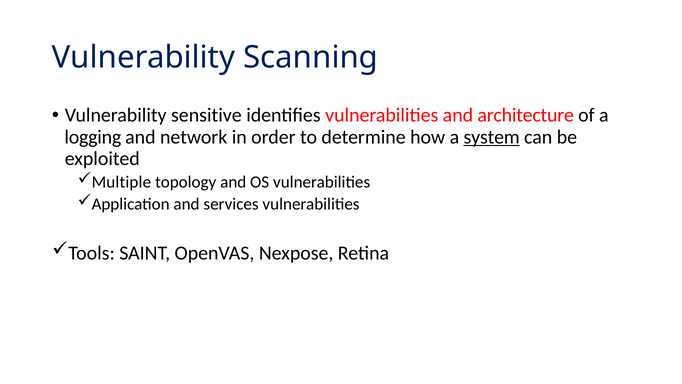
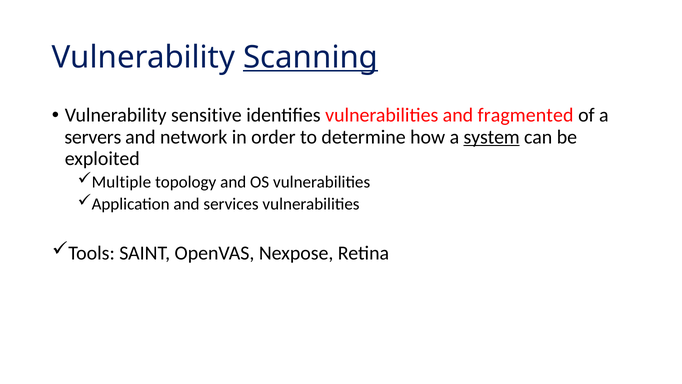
Scanning underline: none -> present (311, 57)
architecture: architecture -> fragmented (526, 115)
logging: logging -> servers (93, 137)
